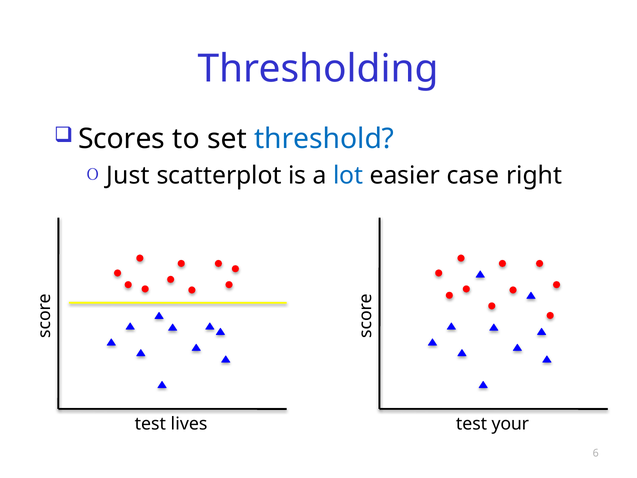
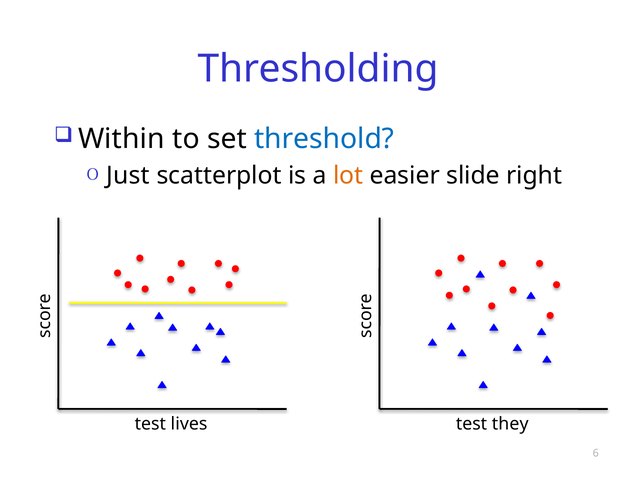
Scores: Scores -> Within (121, 139)
lot colour: blue -> orange (348, 176)
case: case -> slide (473, 176)
your: your -> they (510, 424)
